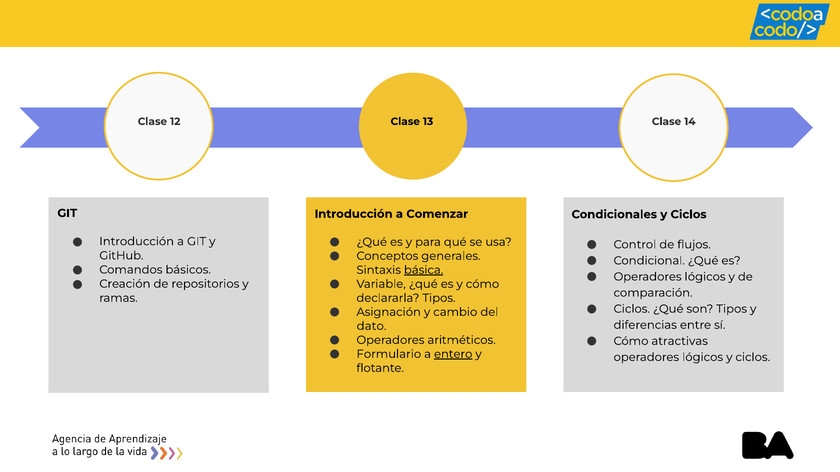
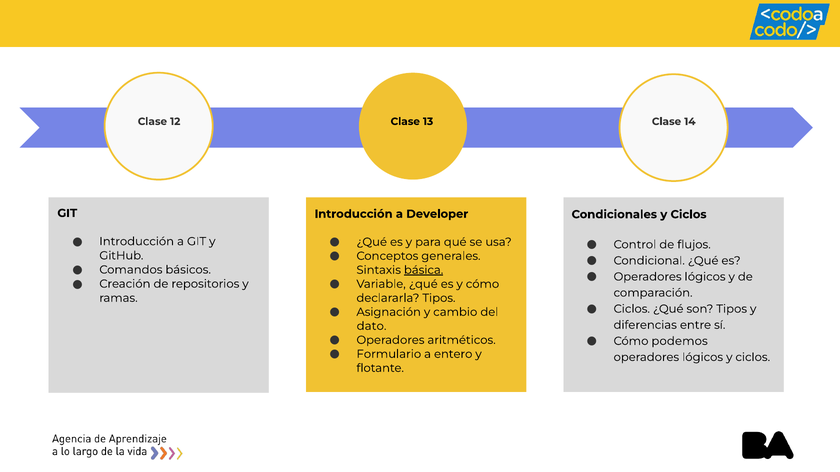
Comenzar: Comenzar -> Developer (437, 214)
atractivas: atractivas -> podemos (680, 341)
entero underline: present -> none (453, 354)
